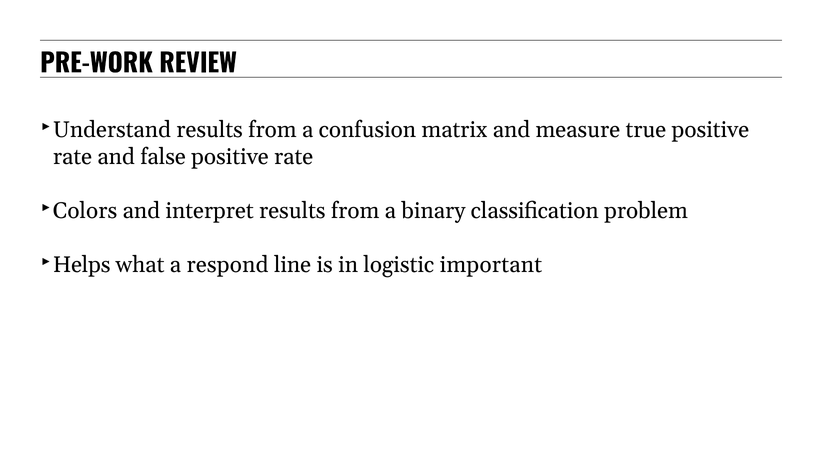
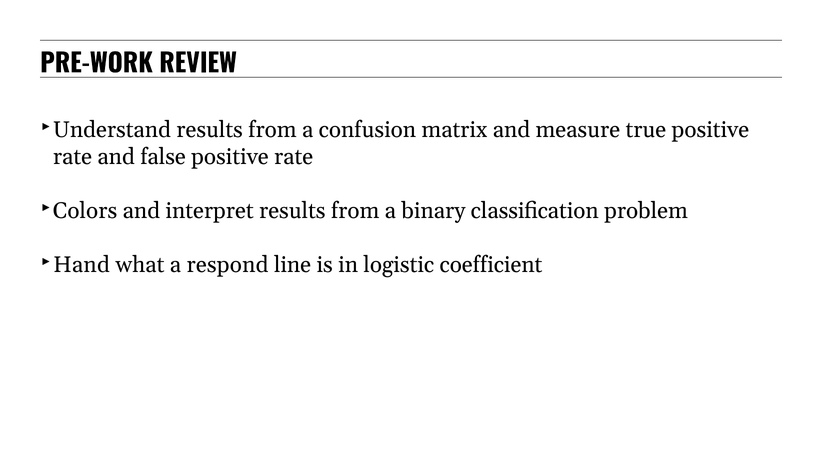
Helps: Helps -> Hand (82, 265)
important: important -> coefficient (491, 265)
